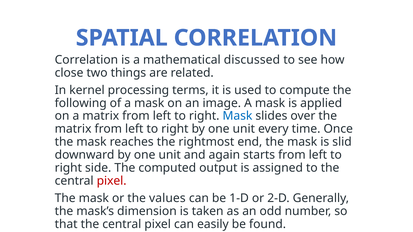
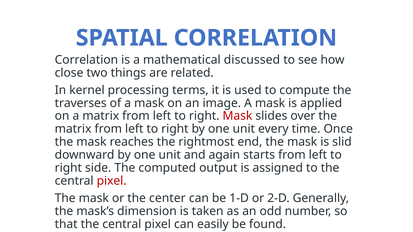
following: following -> traverses (81, 103)
Mask colour: blue -> red (237, 116)
values: values -> center (167, 199)
